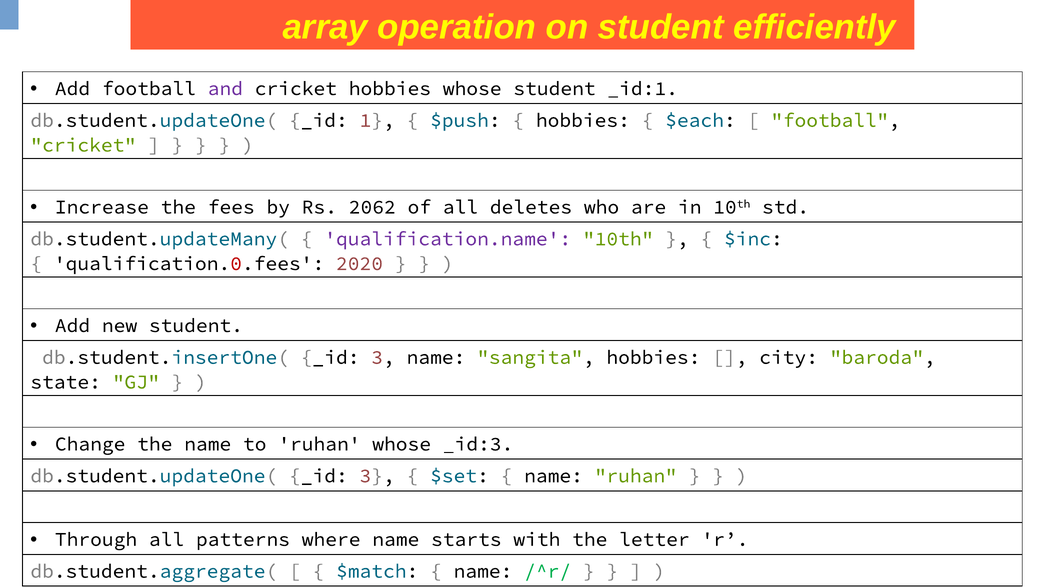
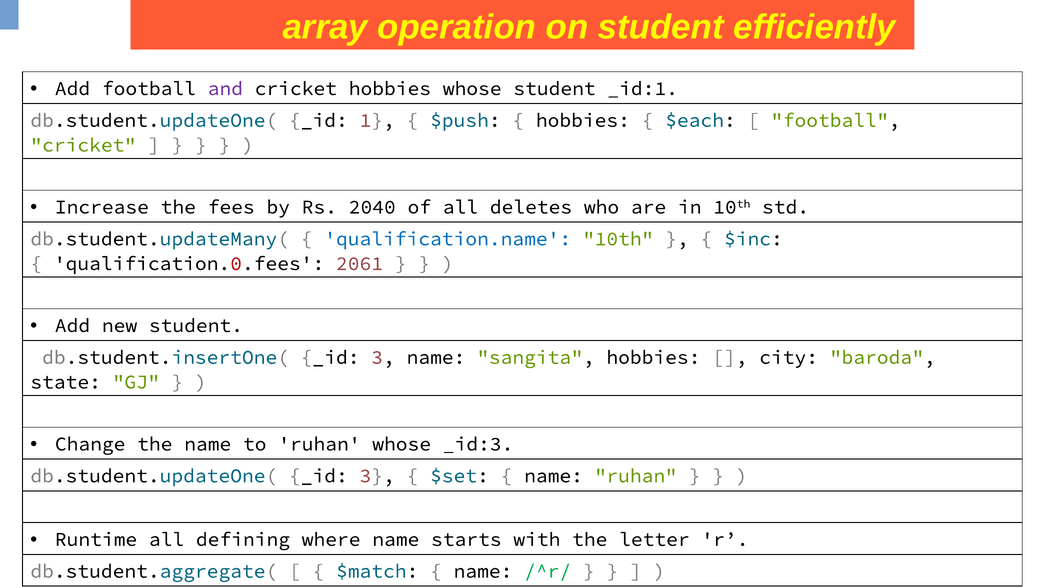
2062: 2062 -> 2040 (372, 207)
qualification.name colour: purple -> blue (448, 239)
2020: 2020 -> 2061 (360, 263)
Through: Through -> Runtime (96, 539)
patterns: patterns -> defining (243, 539)
